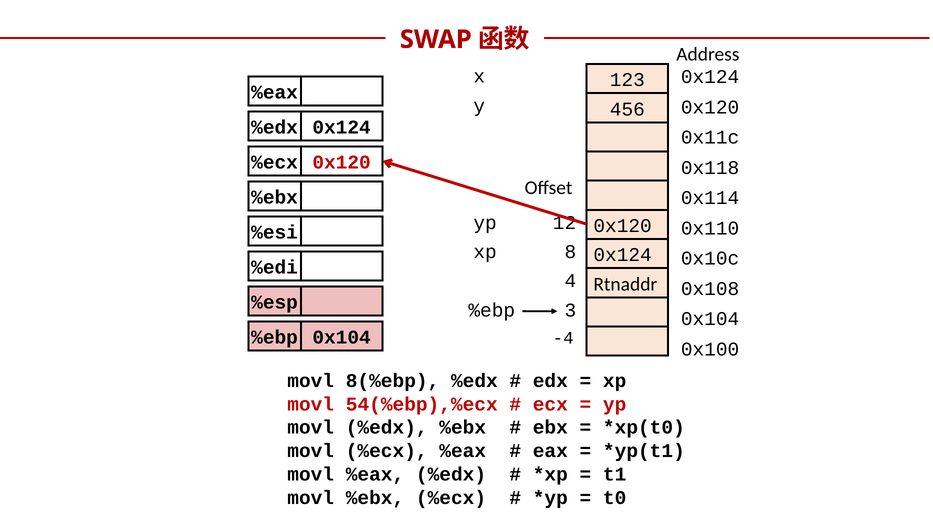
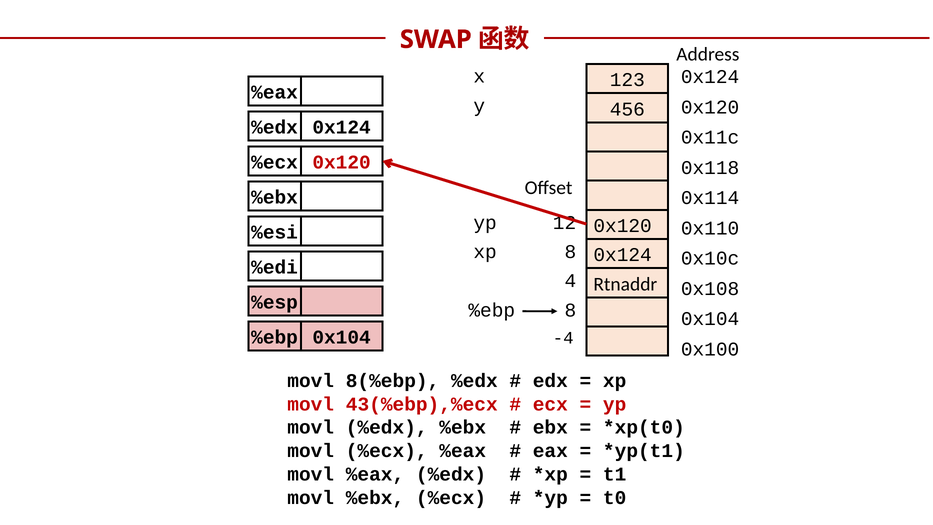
%ebp 3: 3 -> 8 (570, 310)
54(%ebp),%ecx: 54(%ebp),%ecx -> 43(%ebp),%ecx (422, 404)
